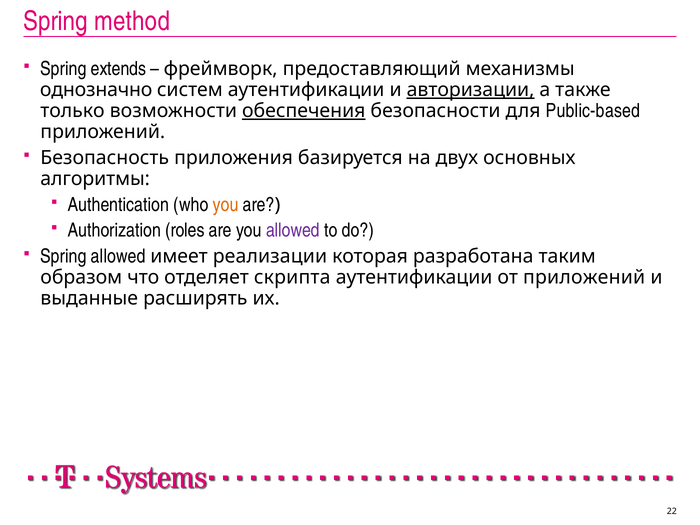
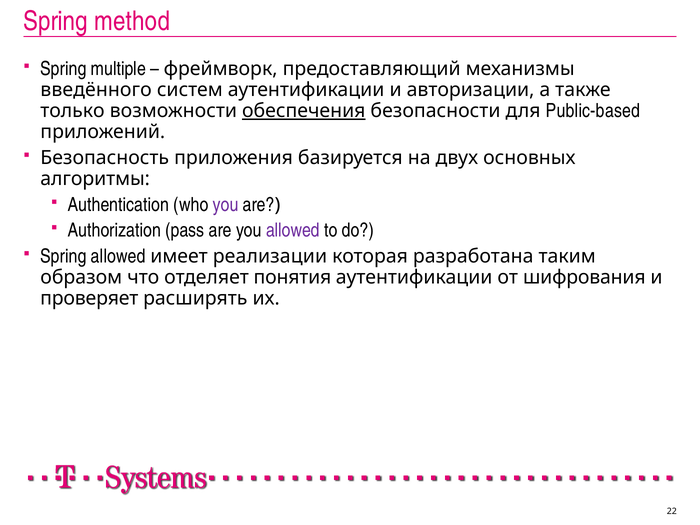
extends: extends -> multiple (118, 69)
однозначно: однозначно -> введённого (96, 90)
авторизации underline: present -> none (471, 90)
you colour: orange -> purple (226, 205)
roles: roles -> pass (185, 231)
скрипта: скрипта -> понятия (292, 277)
от приложений: приложений -> шифрования (584, 277)
выданные: выданные -> проверяет (89, 298)
